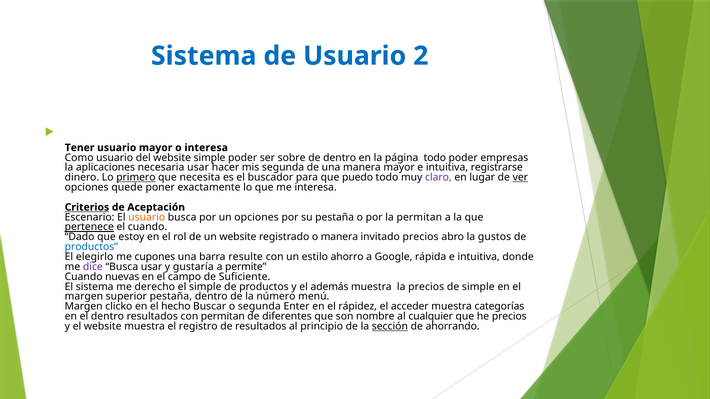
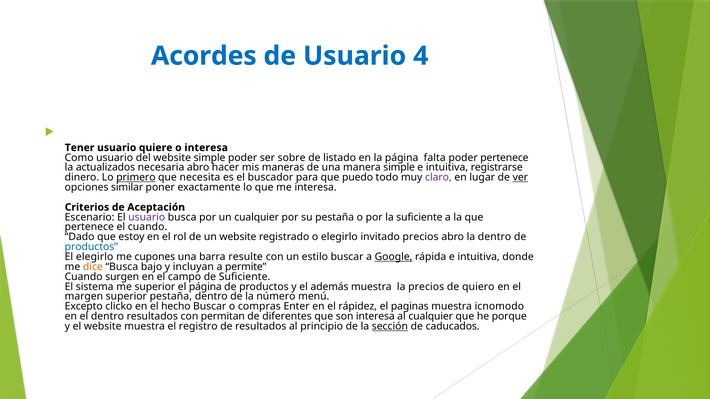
Sistema: Sistema -> Acordes (204, 56)
2: 2 -> 4 (421, 56)
usuario mayor: mayor -> quiere (156, 148)
de dentro: dentro -> listado (340, 158)
página todo: todo -> falta (435, 158)
poder empresas: empresas -> pertenece (504, 158)
aplicaciones: aplicaciones -> actualizados (105, 168)
necesaria usar: usar -> abro (198, 168)
mis segunda: segunda -> maneras (283, 168)
manera mayor: mayor -> simple (399, 168)
quede: quede -> similar (127, 188)
Criterios underline: present -> none (87, 207)
usuario colour: orange -> purple (147, 217)
un opciones: opciones -> cualquier (257, 217)
la permitan: permitan -> suficiente (419, 217)
pertenece underline: present -> none (89, 227)
o manera: manera -> elegirlo (339, 237)
la gustos: gustos -> dentro (495, 237)
estilo ahorro: ahorro -> buscar (347, 257)
Google underline: none -> present (394, 257)
dice colour: purple -> orange (93, 267)
Busca usar: usar -> bajo (152, 267)
gustaría: gustaría -> incluyan (193, 267)
nuevas: nuevas -> surgen (122, 277)
me derecho: derecho -> superior (155, 287)
el simple: simple -> página (205, 287)
de simple: simple -> quiero (478, 287)
Margen: Margen -> Excepto (84, 307)
o segunda: segunda -> compras (259, 307)
acceder: acceder -> paginas (410, 307)
categorías: categorías -> icnomodo (499, 307)
son nombre: nombre -> interesa (375, 317)
he precios: precios -> porque (509, 317)
ahorrando: ahorrando -> caducados (453, 327)
